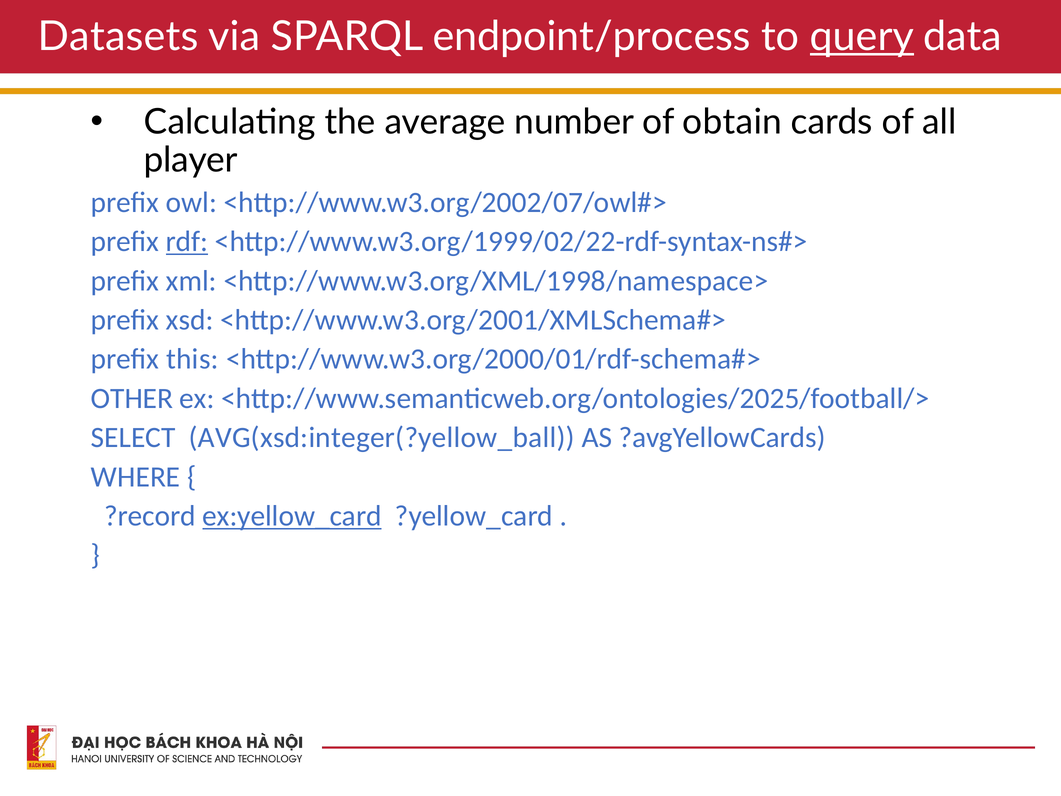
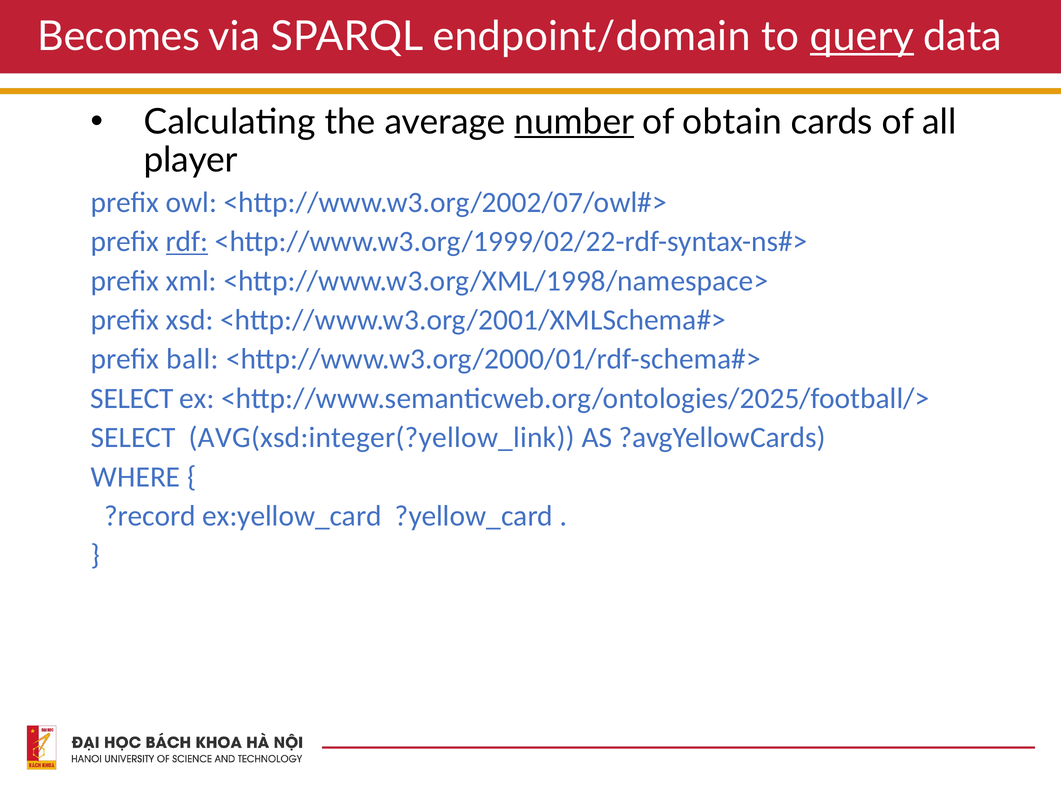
Datasets: Datasets -> Becomes (119, 36)
endpoint/process: endpoint/process -> endpoint/domain (592, 36)
number underline: none -> present (574, 122)
this: this -> ball (192, 359)
OTHER: OTHER -> SELECT (132, 398)
AVG(xsd:integer(?yellow_ball: AVG(xsd:integer(?yellow_ball -> AVG(xsd:integer(?yellow_link (382, 437)
ex:yellow_card underline: present -> none (292, 516)
